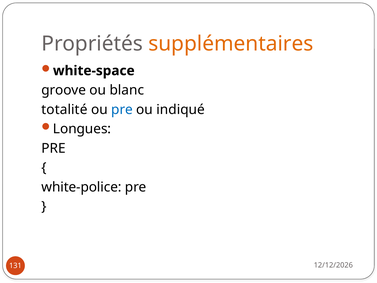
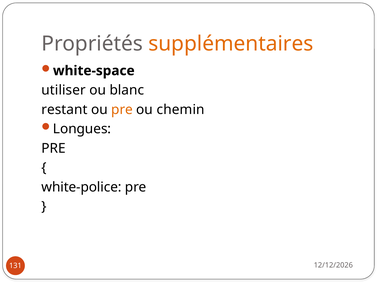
groove: groove -> utiliser (64, 90)
totalité: totalité -> restant (64, 109)
pre colour: blue -> orange (122, 109)
indiqué: indiqué -> chemin (181, 109)
